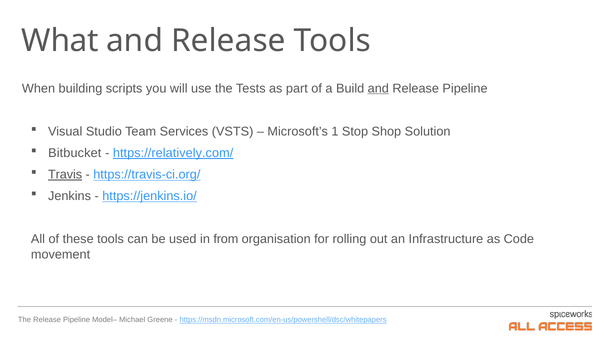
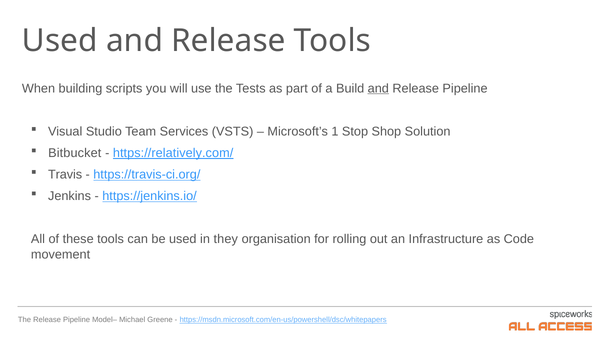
What: What -> Used (60, 41)
Travis underline: present -> none (65, 175)
from: from -> they (226, 239)
